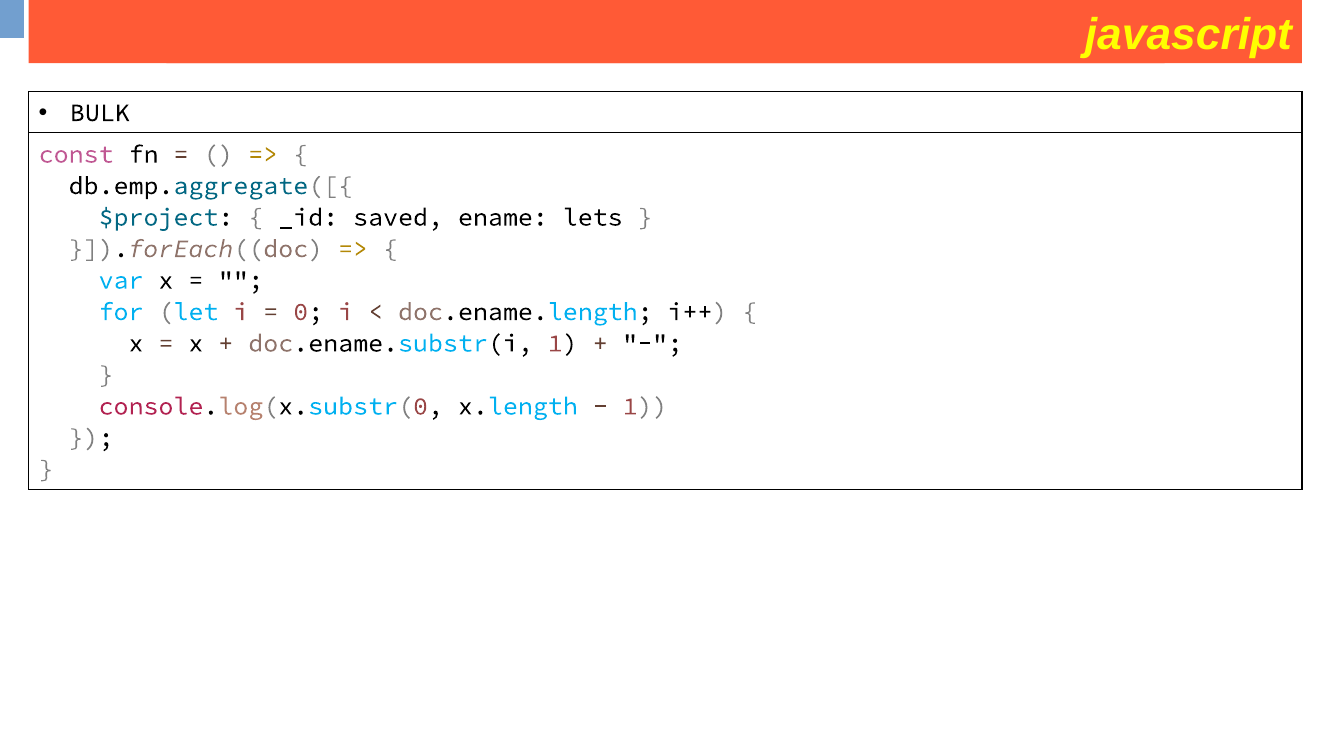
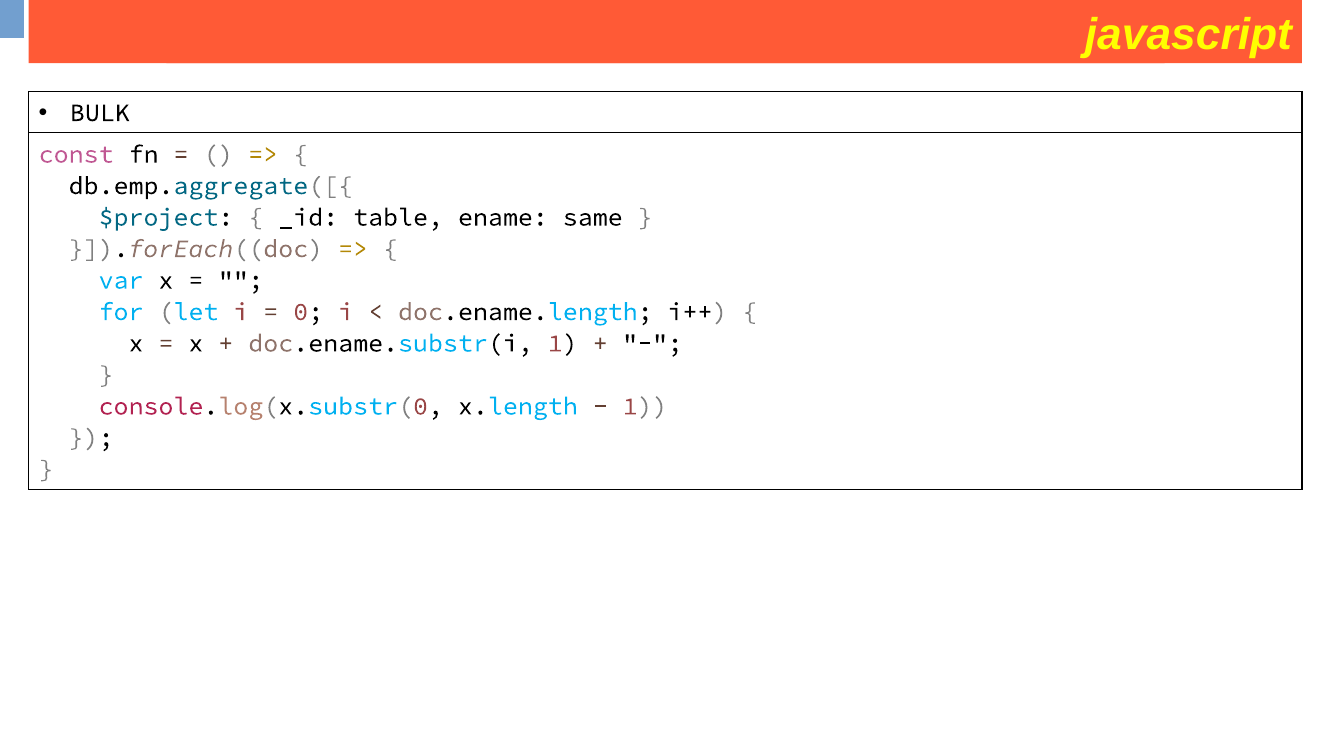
saved: saved -> table (398, 217)
lets: lets -> same (593, 217)
